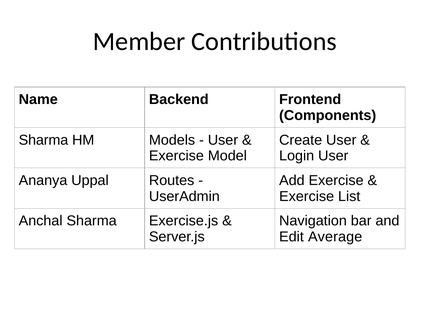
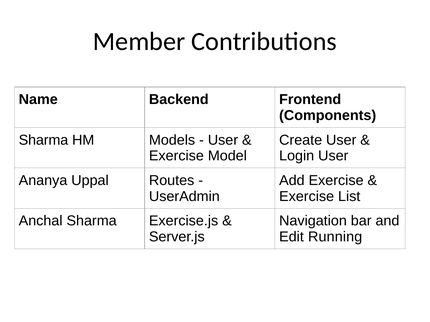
Average: Average -> Running (335, 237)
